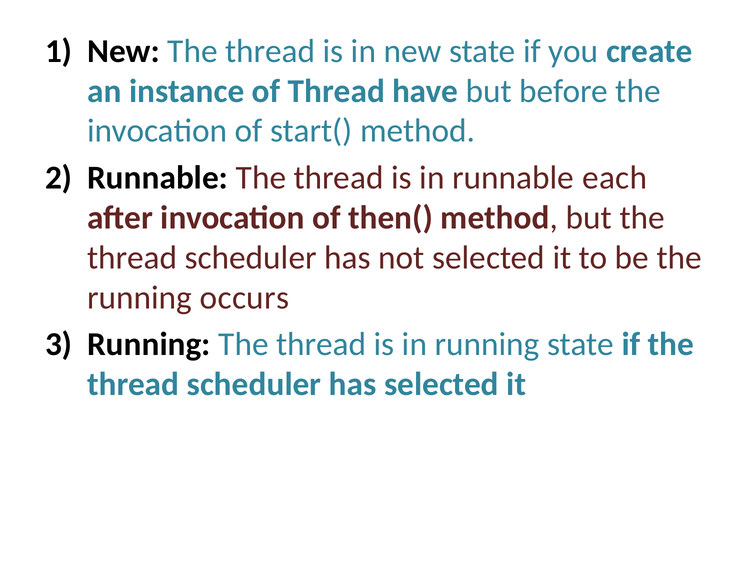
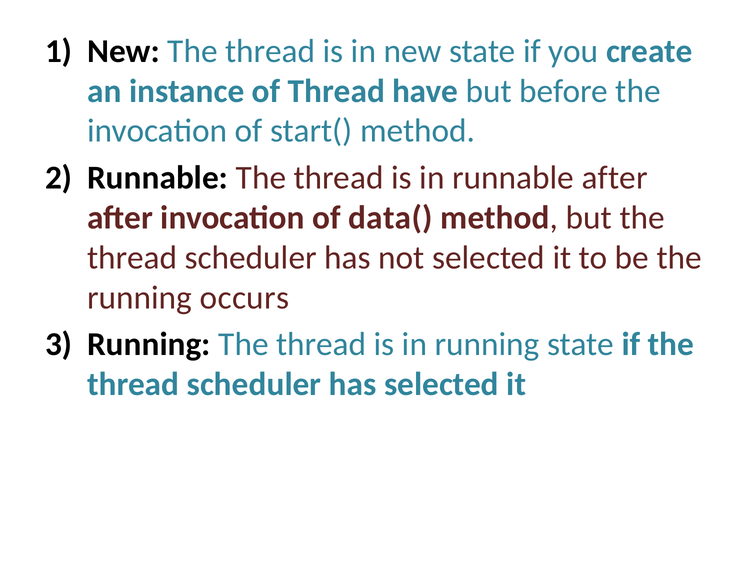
runnable each: each -> after (615, 178)
then(: then( -> data( (390, 218)
